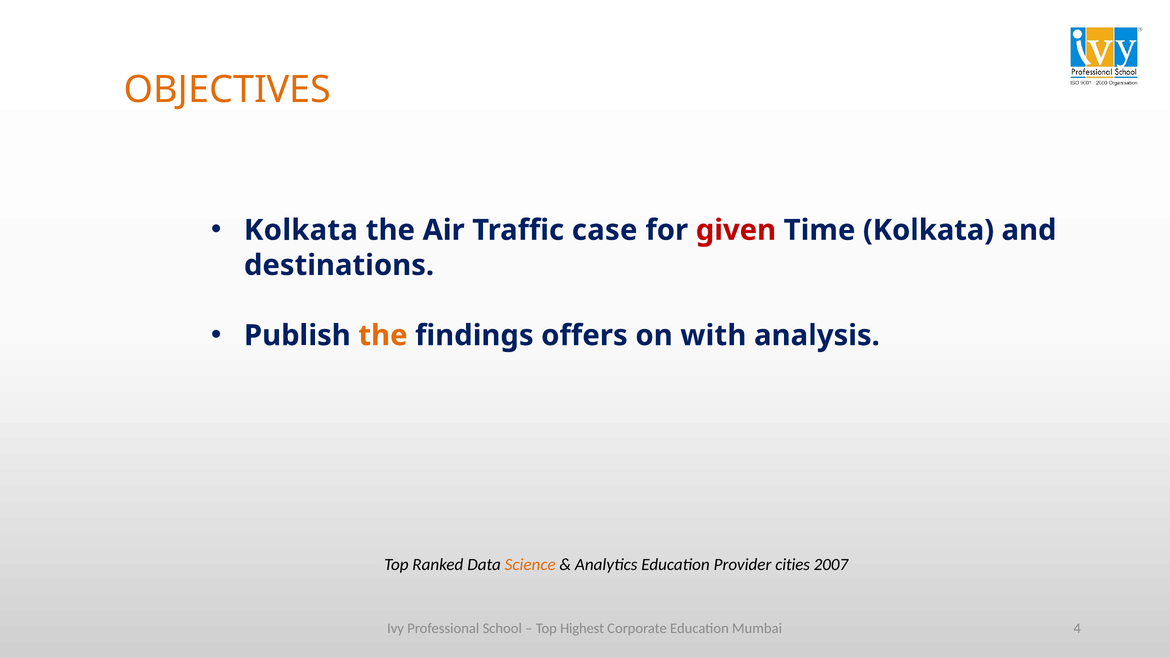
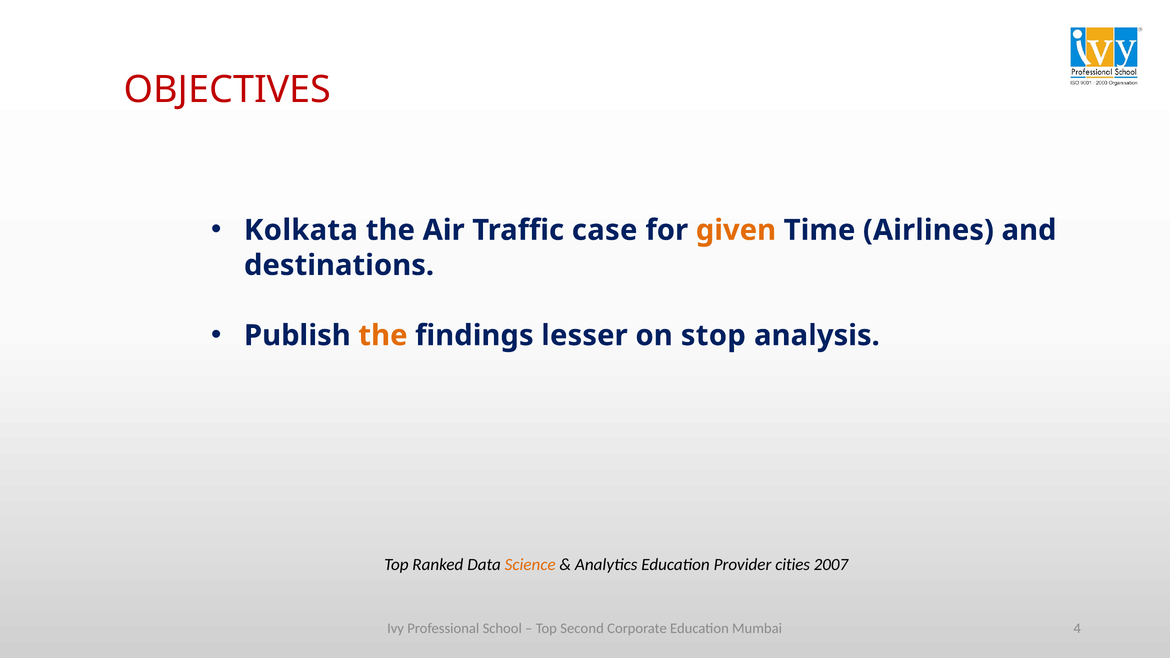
OBJECTIVES colour: orange -> red (228, 90)
given colour: red -> orange (736, 230)
Time Kolkata: Kolkata -> Airlines (928, 230)
offers: offers -> lesser (584, 336)
with: with -> stop (713, 336)
Highest: Highest -> Second (582, 628)
